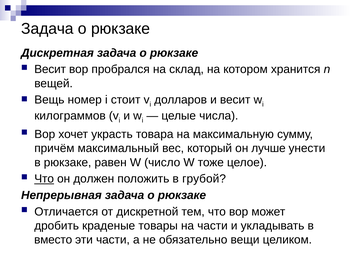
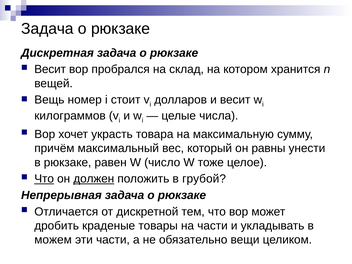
лучше: лучше -> равны (268, 148)
должен underline: none -> present (94, 179)
вместо: вместо -> можем (53, 240)
